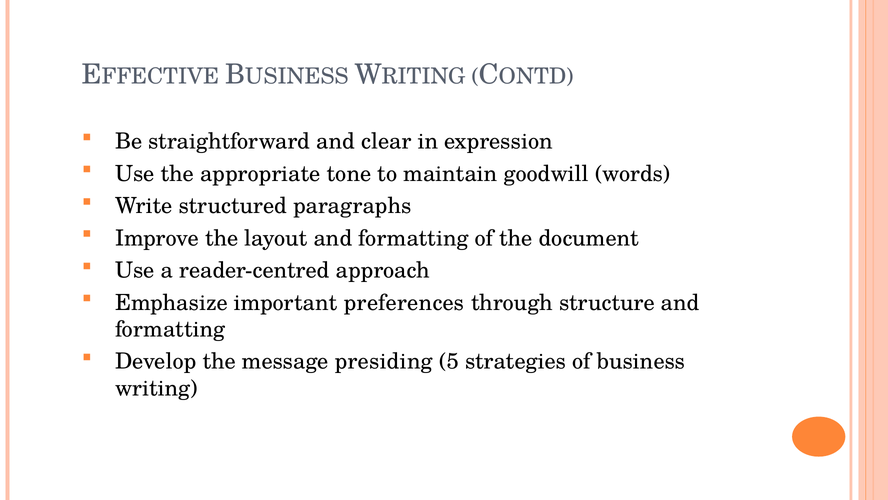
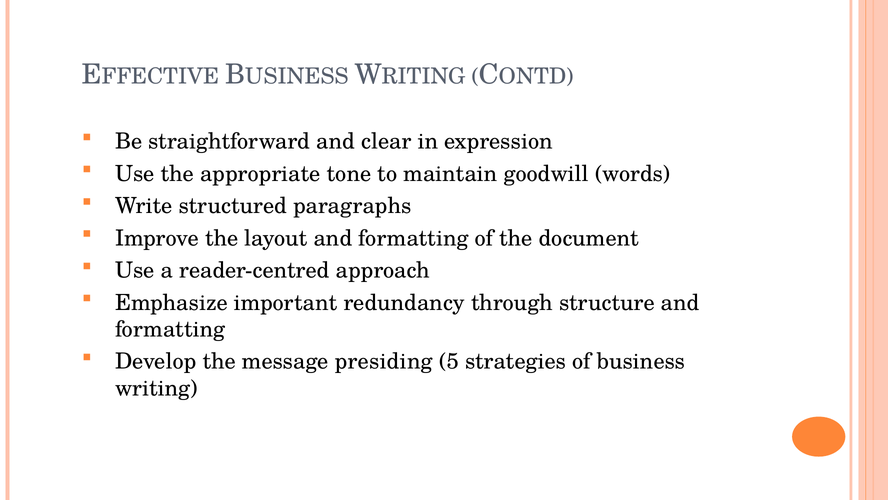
preferences: preferences -> redundancy (404, 302)
